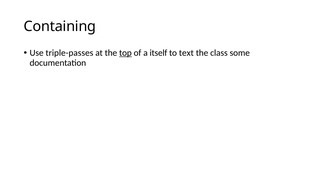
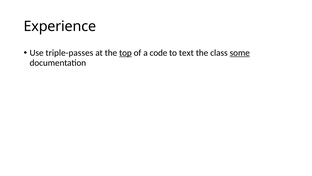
Containing: Containing -> Experience (60, 26)
itself: itself -> code (158, 53)
some underline: none -> present (240, 53)
